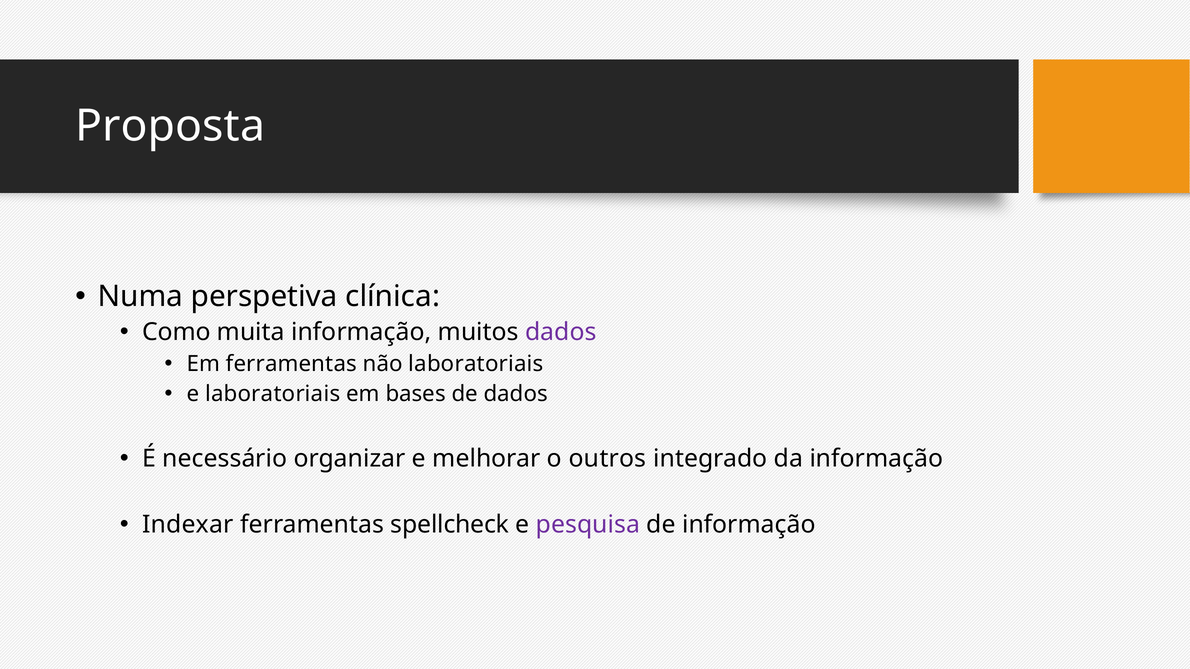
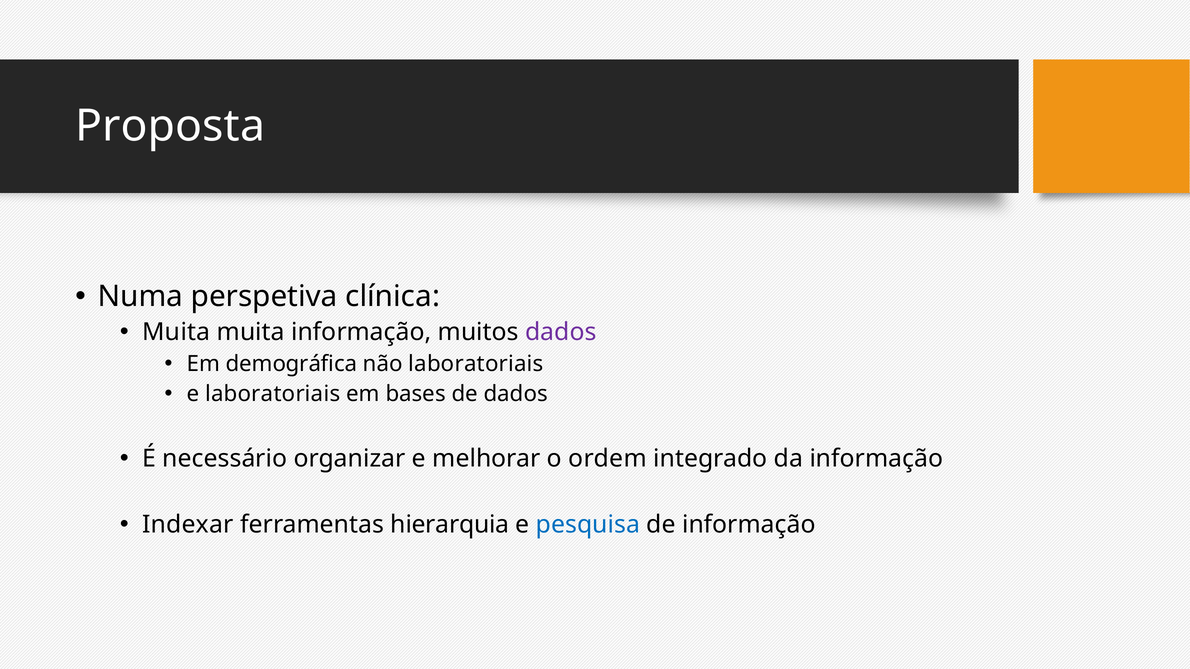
Como: Como -> Muita (176, 332)
Em ferramentas: ferramentas -> demográfica (291, 364)
outros: outros -> ordem (608, 459)
spellcheck: spellcheck -> hierarquia (450, 525)
pesquisa colour: purple -> blue (588, 525)
